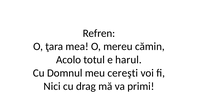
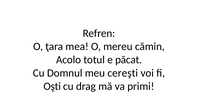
harul: harul -> păcat (129, 59)
Nici: Nici -> Oşti (52, 86)
